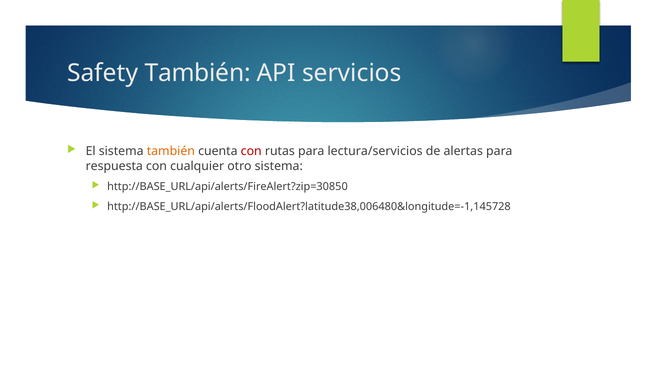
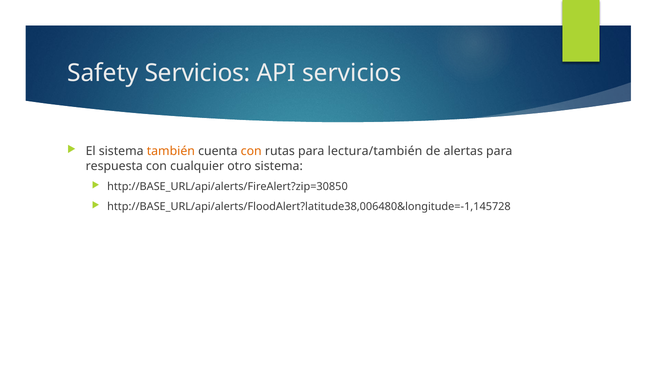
Safety También: También -> Servicios (198, 73)
con colour: red -> orange (251, 151)
lectura/servicios: lectura/servicios -> lectura/también (375, 151)
